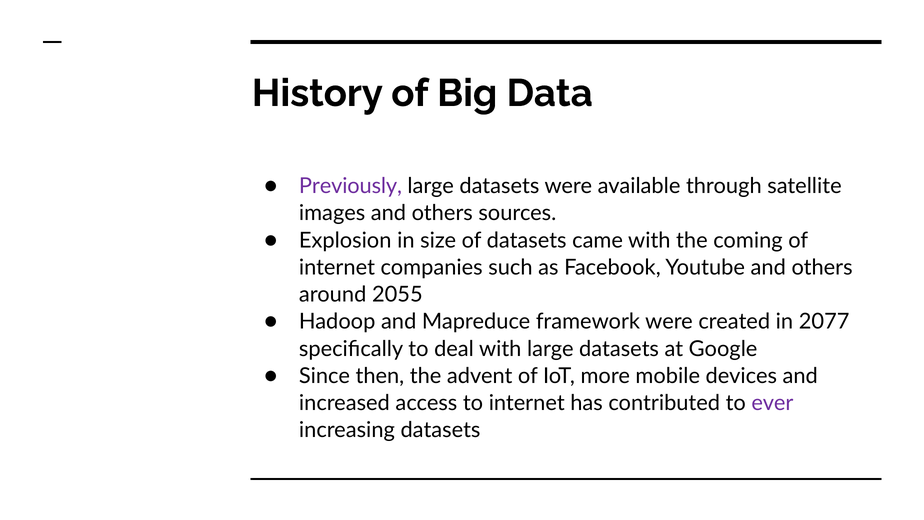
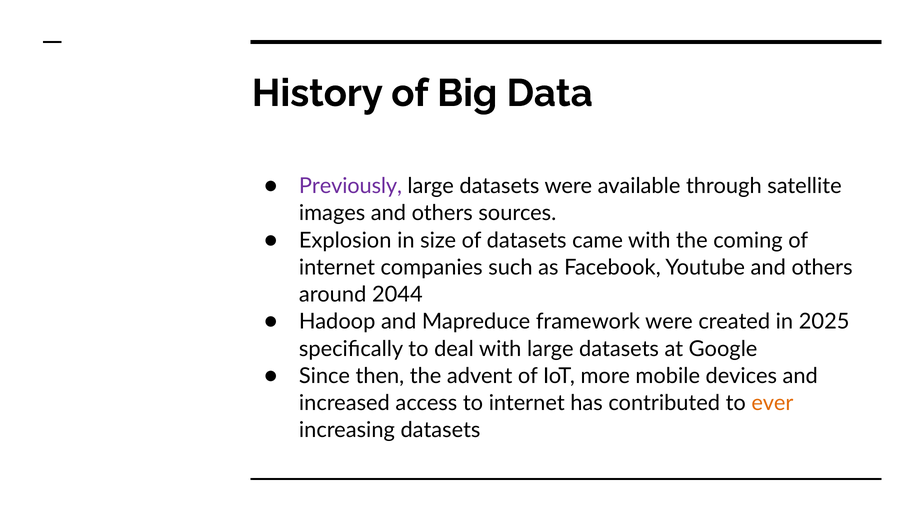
2055: 2055 -> 2044 (397, 294)
2077: 2077 -> 2025 (824, 322)
ever colour: purple -> orange (772, 403)
